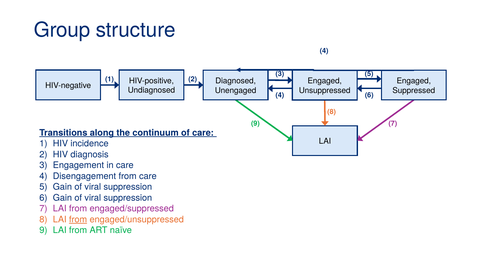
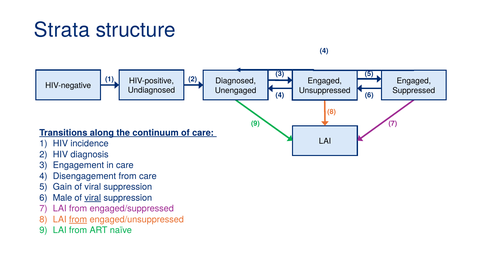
Group: Group -> Strata (62, 30)
6 Gain: Gain -> Male (62, 198)
viral underline: none -> present (93, 198)
